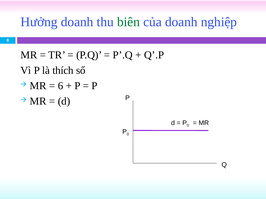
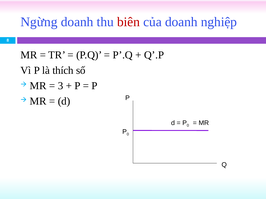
Hưởng: Hưởng -> Ngừng (39, 22)
biên colour: green -> red (128, 22)
6: 6 -> 3 (61, 86)
